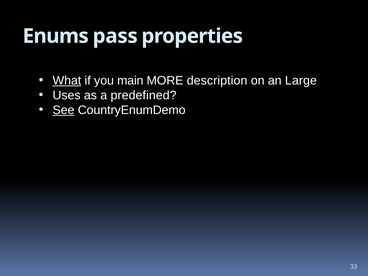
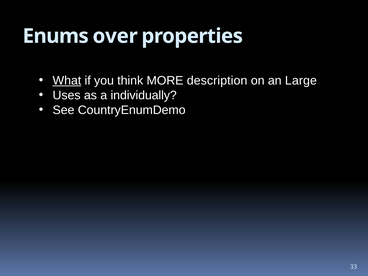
pass: pass -> over (115, 36)
main: main -> think (130, 81)
predefined: predefined -> individually (144, 95)
See underline: present -> none (64, 110)
